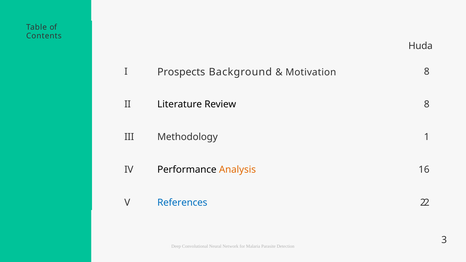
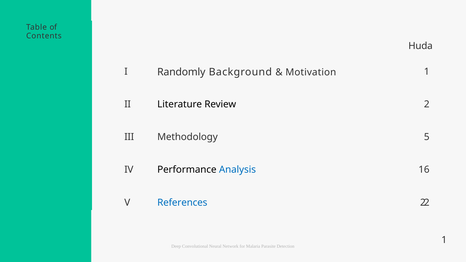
Prospects: Prospects -> Randomly (181, 72)
Motivation 8: 8 -> 1 (427, 72)
Review 8: 8 -> 2 (427, 104)
1: 1 -> 5 (427, 137)
Analysis colour: orange -> blue (237, 170)
Detection 3: 3 -> 1 (444, 240)
